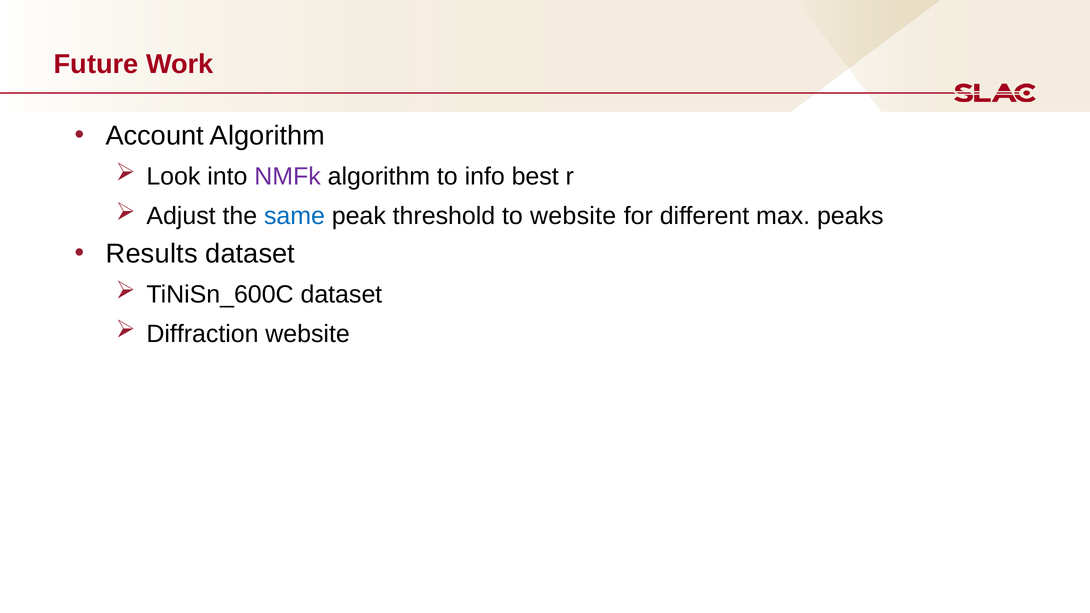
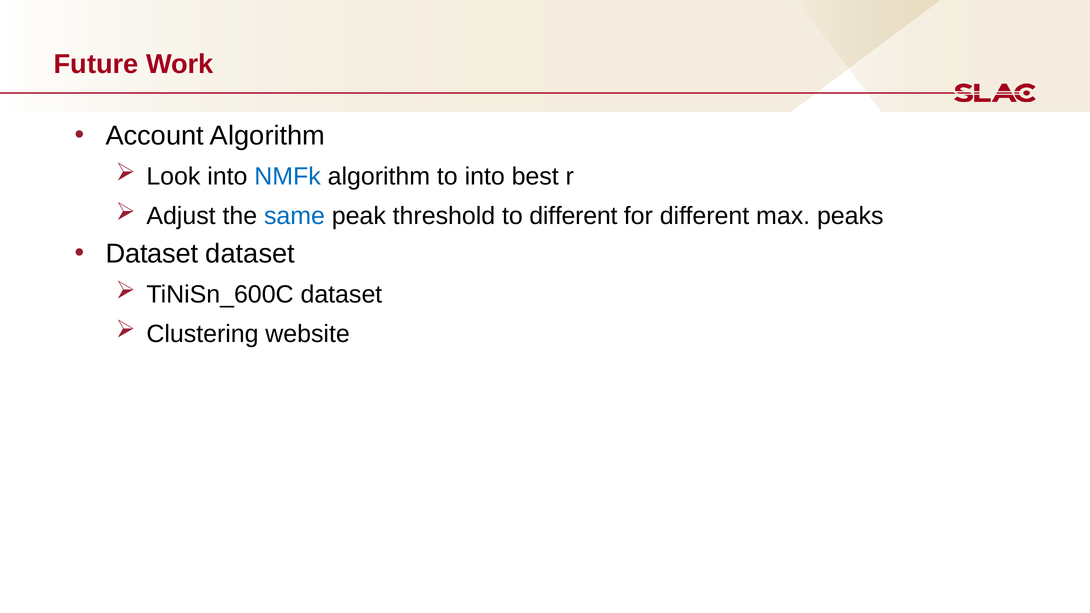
NMFk colour: purple -> blue (288, 177)
to info: info -> into (485, 177)
to website: website -> different (573, 216)
Results: Results -> Dataset (152, 254)
Diffraction: Diffraction -> Clustering (203, 334)
